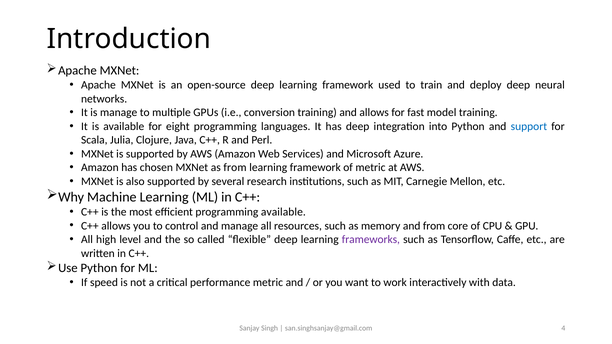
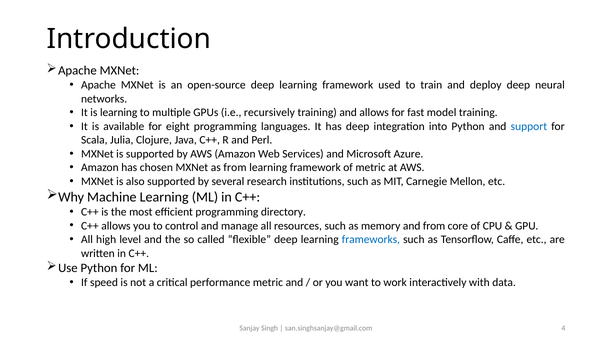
is manage: manage -> learning (119, 113)
conversion: conversion -> recursively (269, 113)
programming available: available -> directory (283, 212)
frameworks colour: purple -> blue (371, 240)
